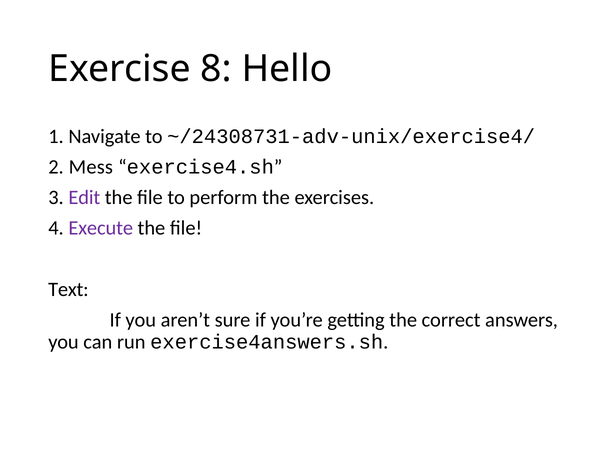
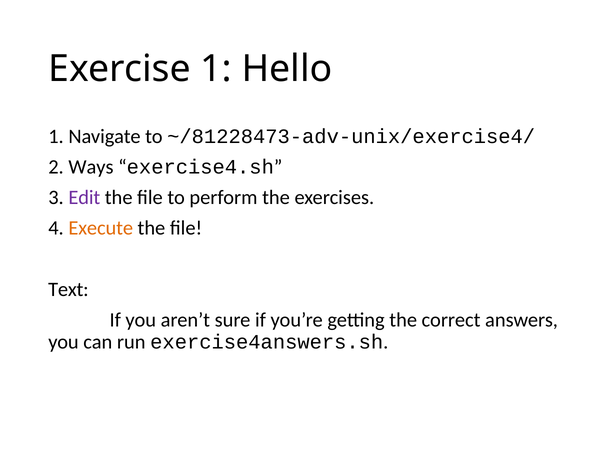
Exercise 8: 8 -> 1 (216, 69)
~/24308731-adv-unix/exercise4/: ~/24308731-adv-unix/exercise4/ -> ~/81228473-adv-unix/exercise4/ (351, 136)
Mess: Mess -> Ways (91, 167)
Execute colour: purple -> orange (101, 228)
